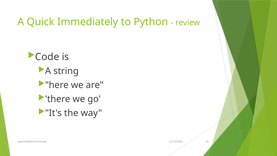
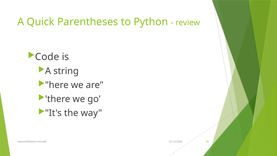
Immediately: Immediately -> Parentheses (88, 22)
